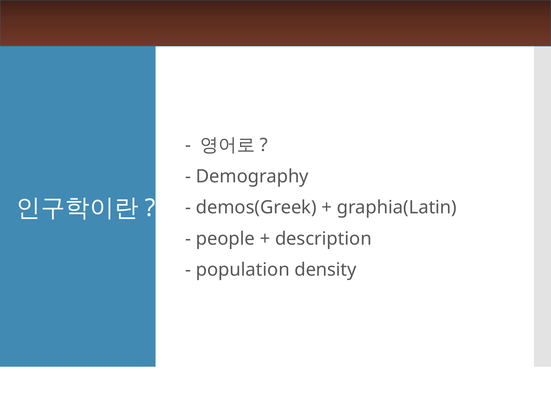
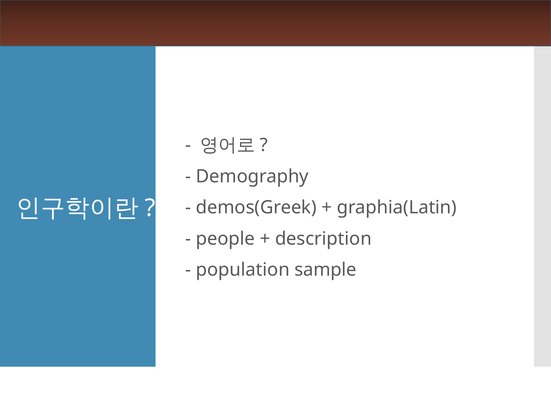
density: density -> sample (326, 270)
